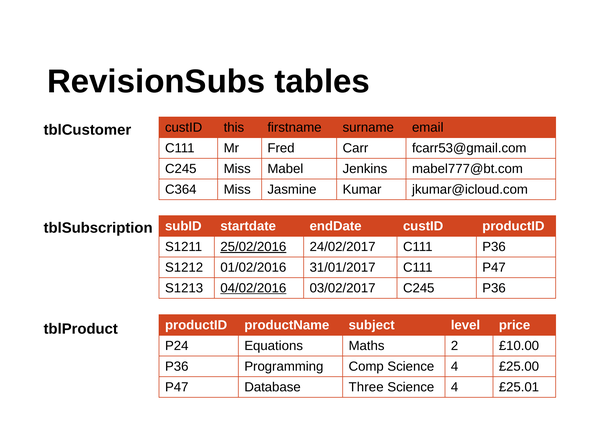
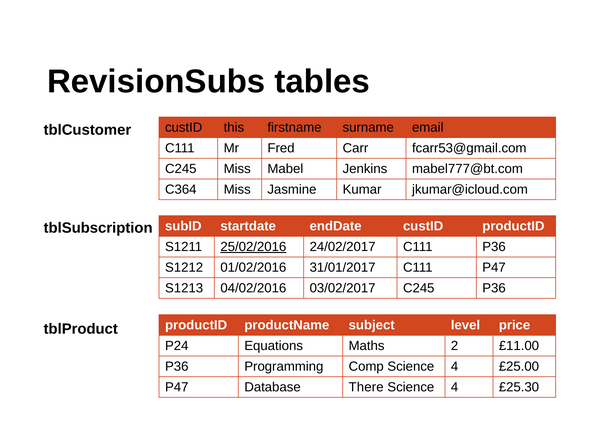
04/02/2016 underline: present -> none (253, 288)
£10.00: £10.00 -> £11.00 (519, 346)
Three: Three -> There (366, 387)
£25.01: £25.01 -> £25.30 (519, 387)
